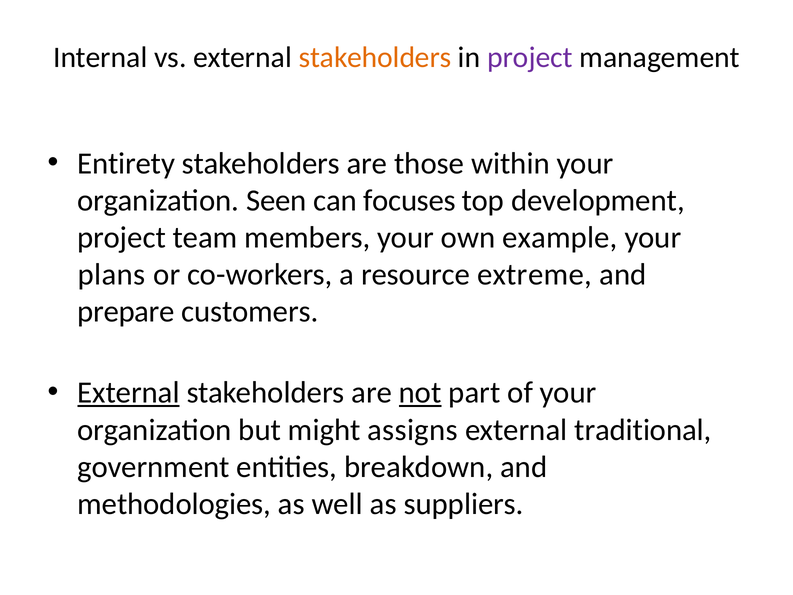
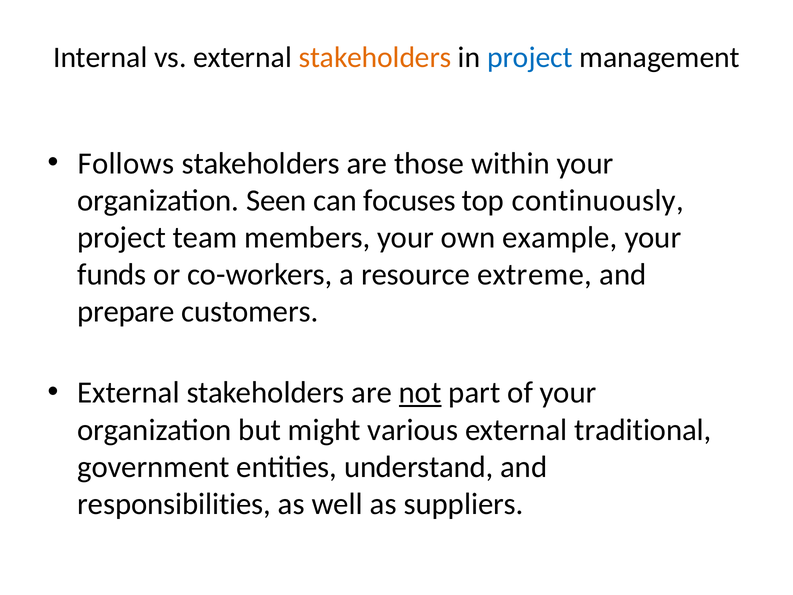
project colour: purple -> blue (530, 58)
Entirety: Entirety -> Follows (126, 163)
development: development -> continuously (598, 200)
plans: plans -> funds (112, 274)
External underline: present -> none (129, 393)
assigns: assigns -> various (413, 430)
breakdown: breakdown -> understand (419, 467)
methodologies: methodologies -> responsibilities (174, 504)
